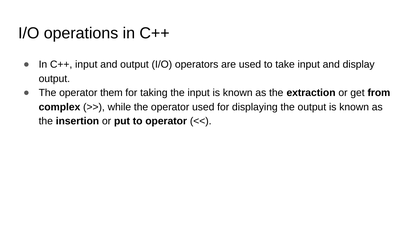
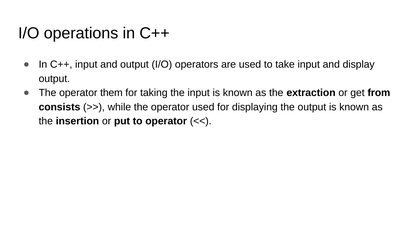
complex: complex -> consists (59, 107)
